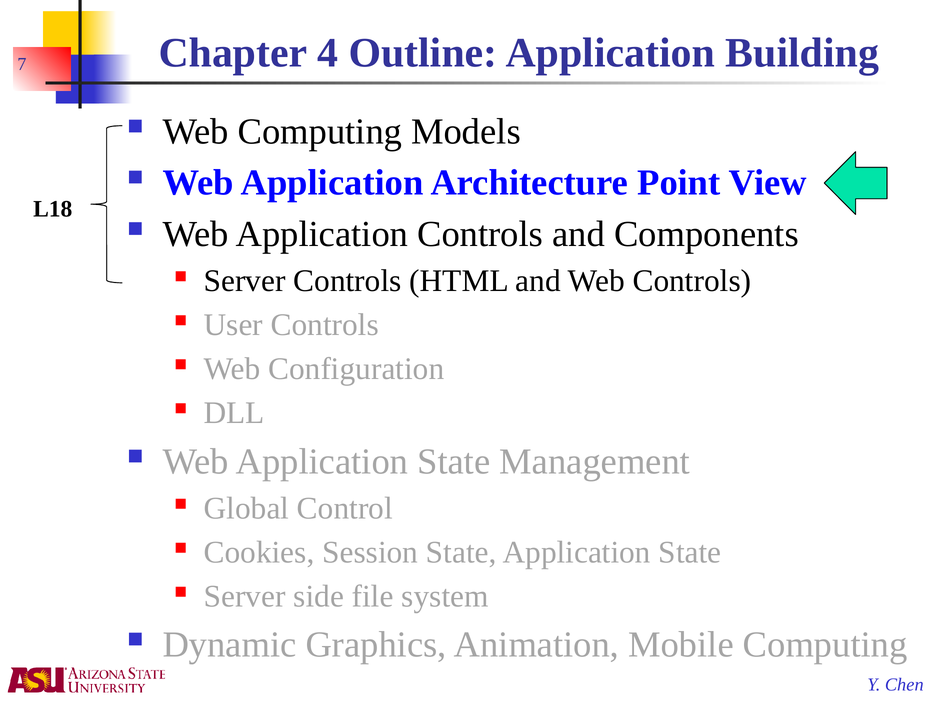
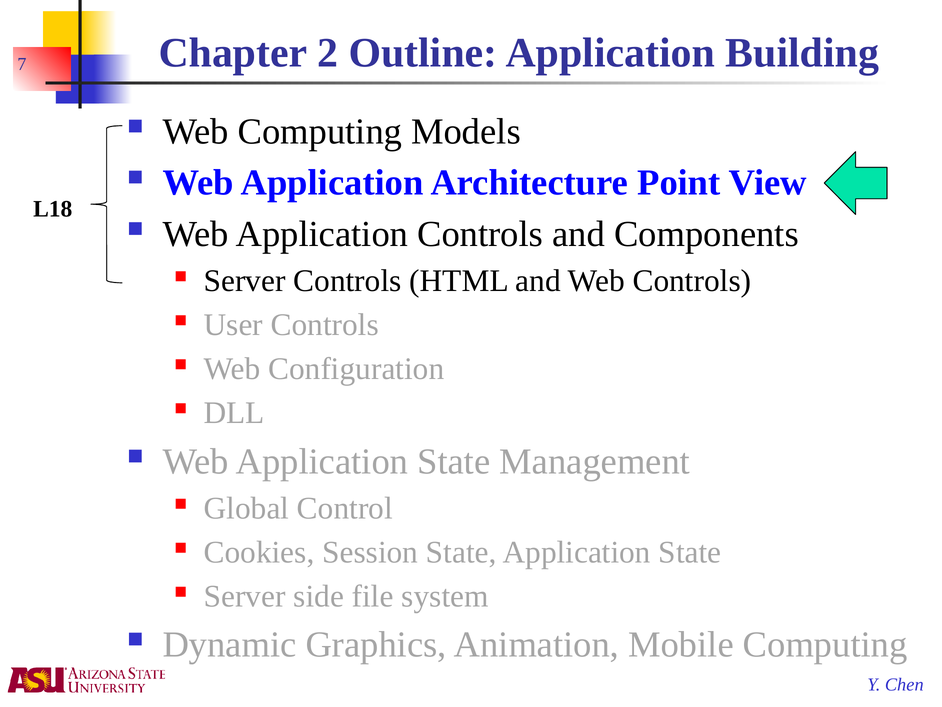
4: 4 -> 2 (328, 53)
